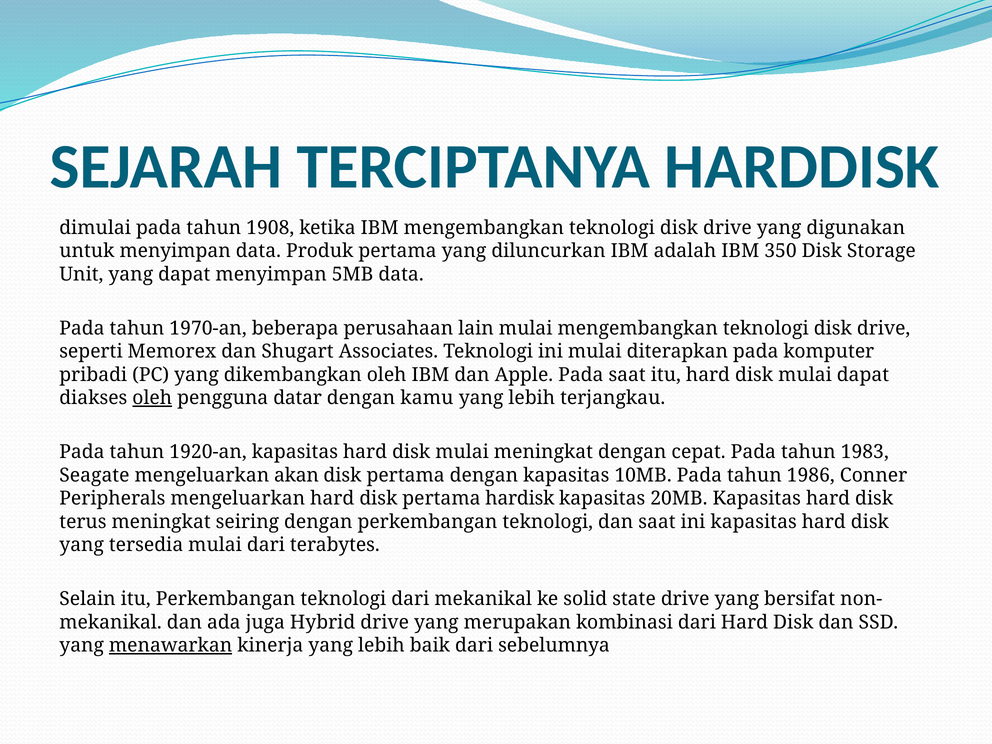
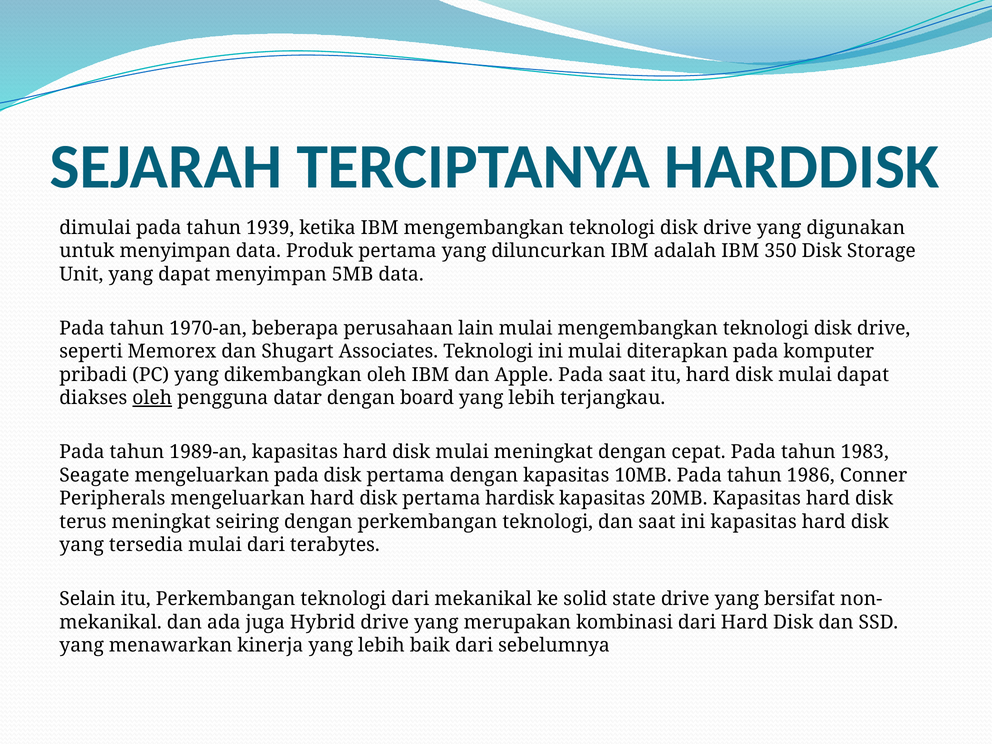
1908: 1908 -> 1939 (270, 228)
kamu: kamu -> board (427, 398)
1920-an: 1920-an -> 1989-an (208, 452)
mengeluarkan akan: akan -> pada (296, 475)
menawarkan underline: present -> none (171, 645)
